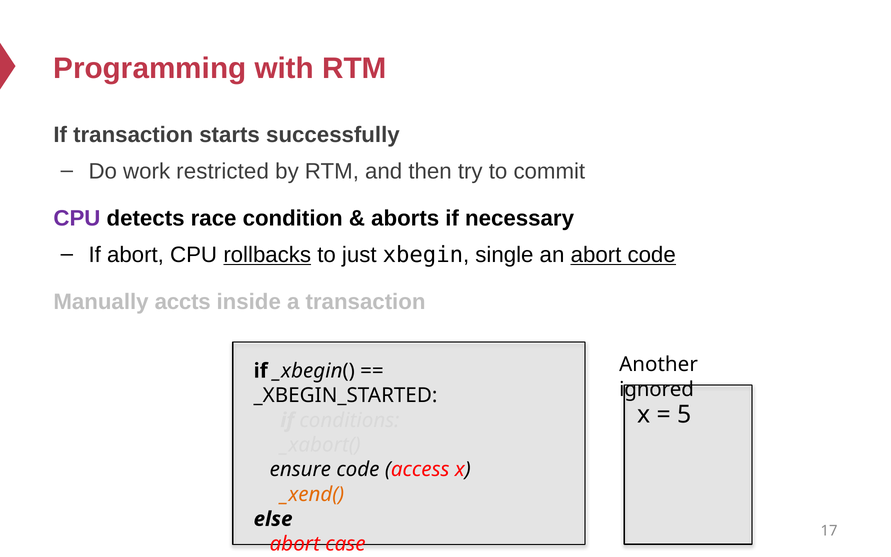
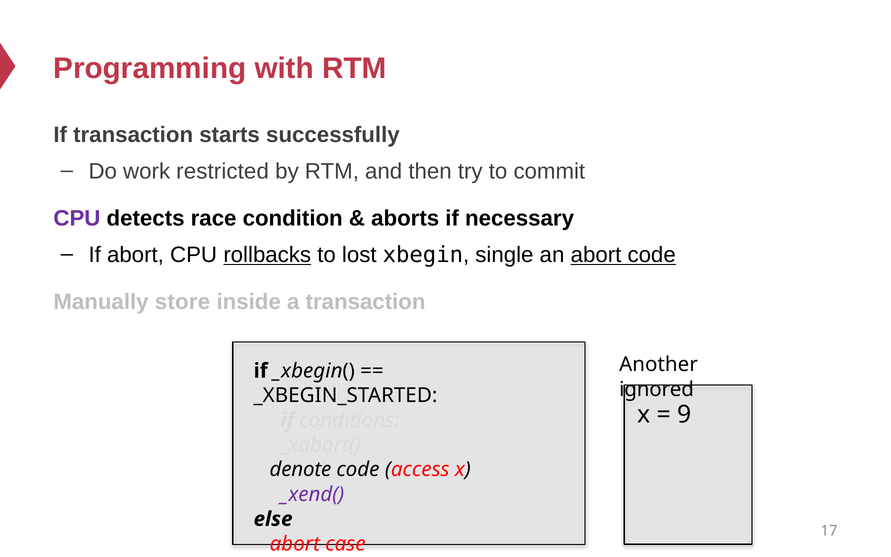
just: just -> lost (359, 255)
accts: accts -> store (182, 302)
5: 5 -> 9 (685, 414)
ensure: ensure -> denote (300, 470)
_xend( colour: orange -> purple (312, 494)
